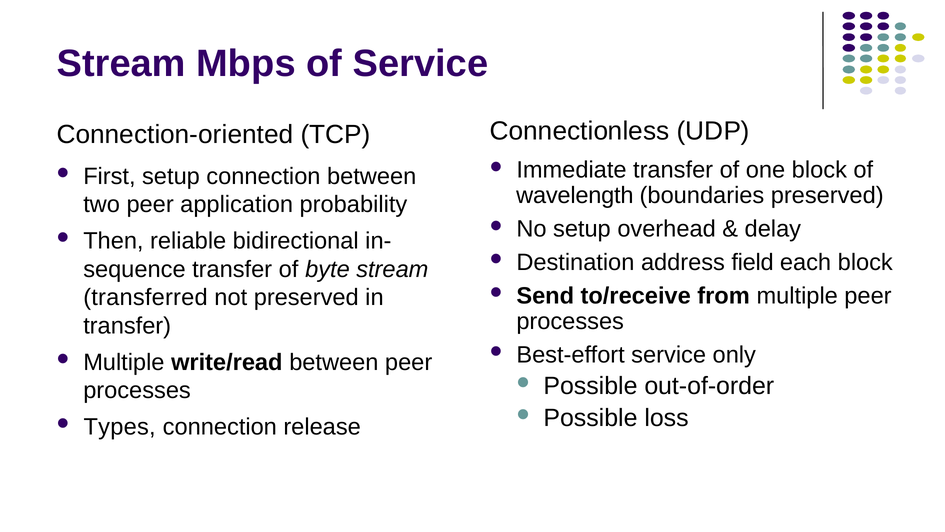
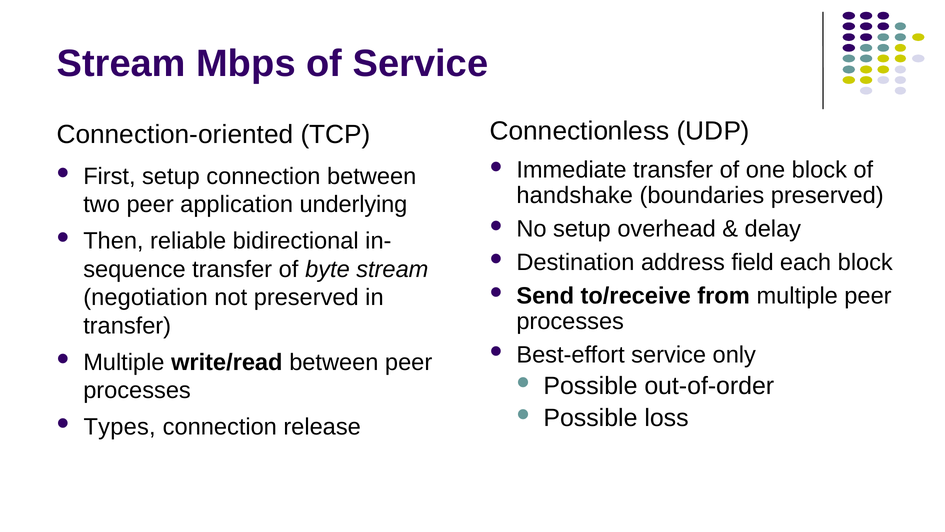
wavelength: wavelength -> handshake (575, 195)
probability: probability -> underlying (353, 204)
transferred: transferred -> negotiation (146, 297)
